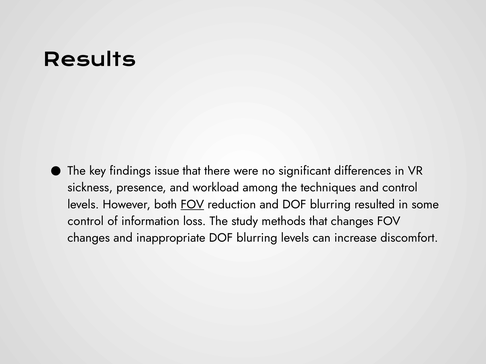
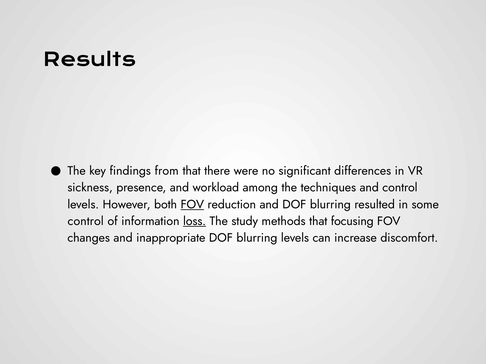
issue: issue -> from (167, 171)
loss underline: none -> present (195, 221)
that changes: changes -> focusing (352, 221)
